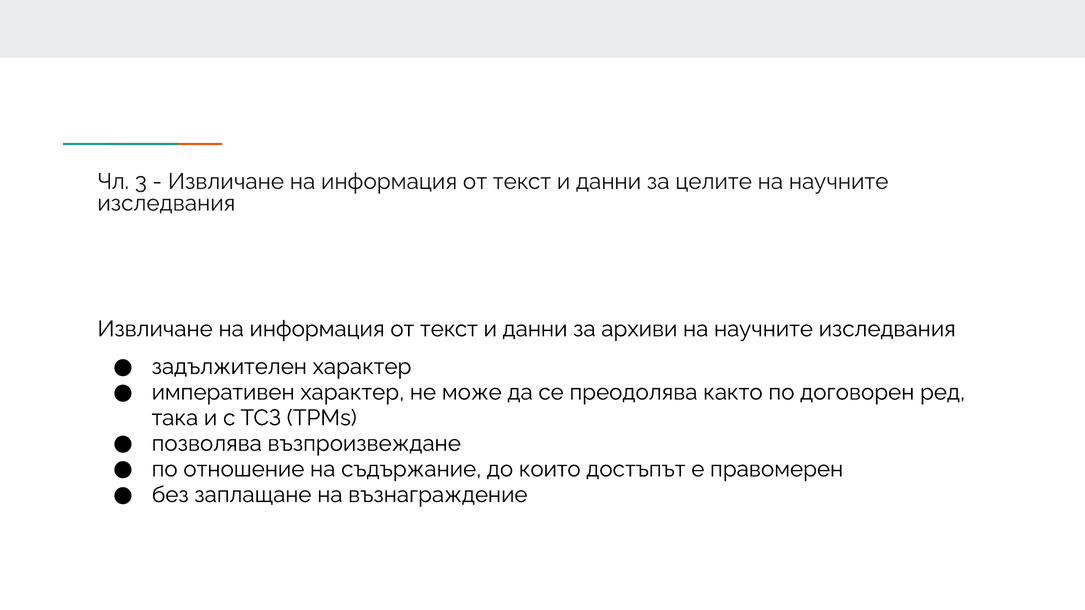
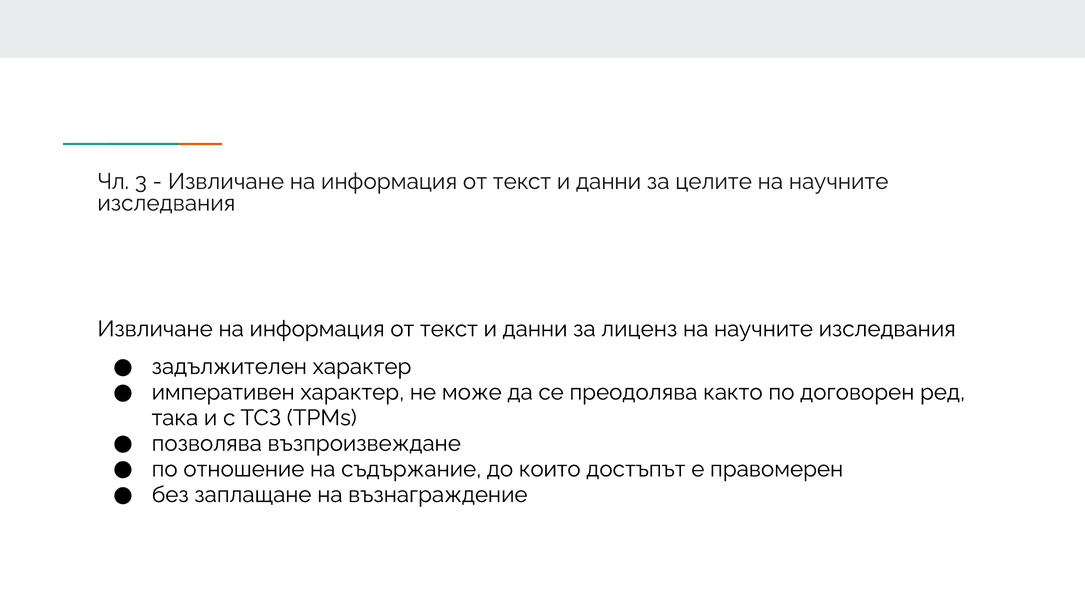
архиви: архиви -> лиценз (639, 329)
